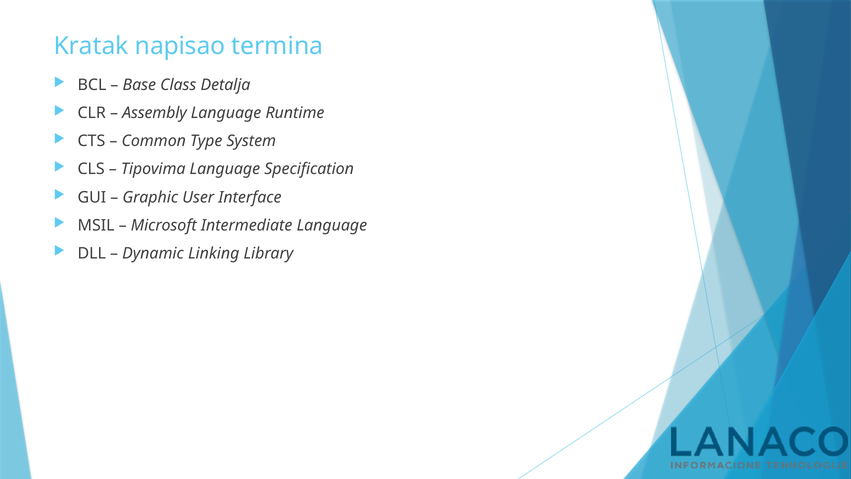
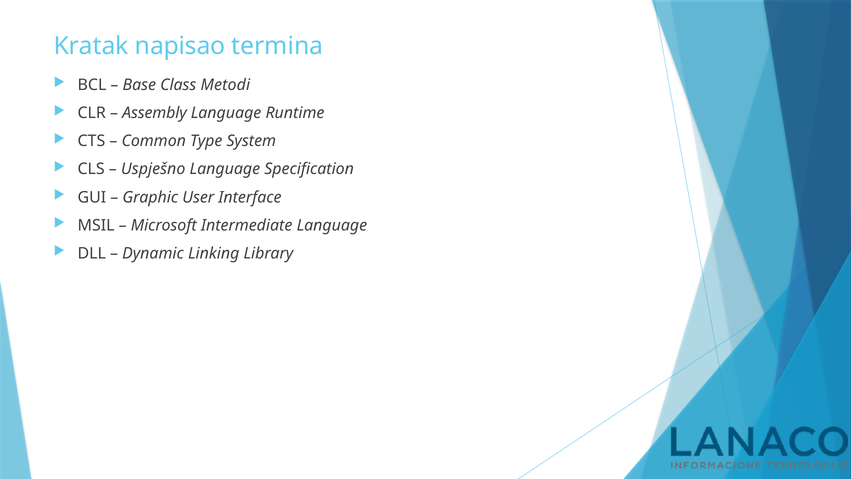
Detalja: Detalja -> Metodi (225, 85)
Tipovima: Tipovima -> Uspješno (153, 169)
